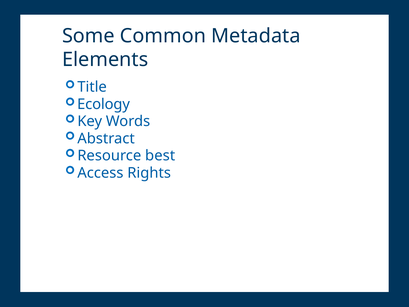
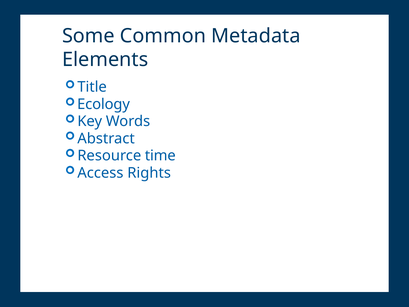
best: best -> time (160, 156)
